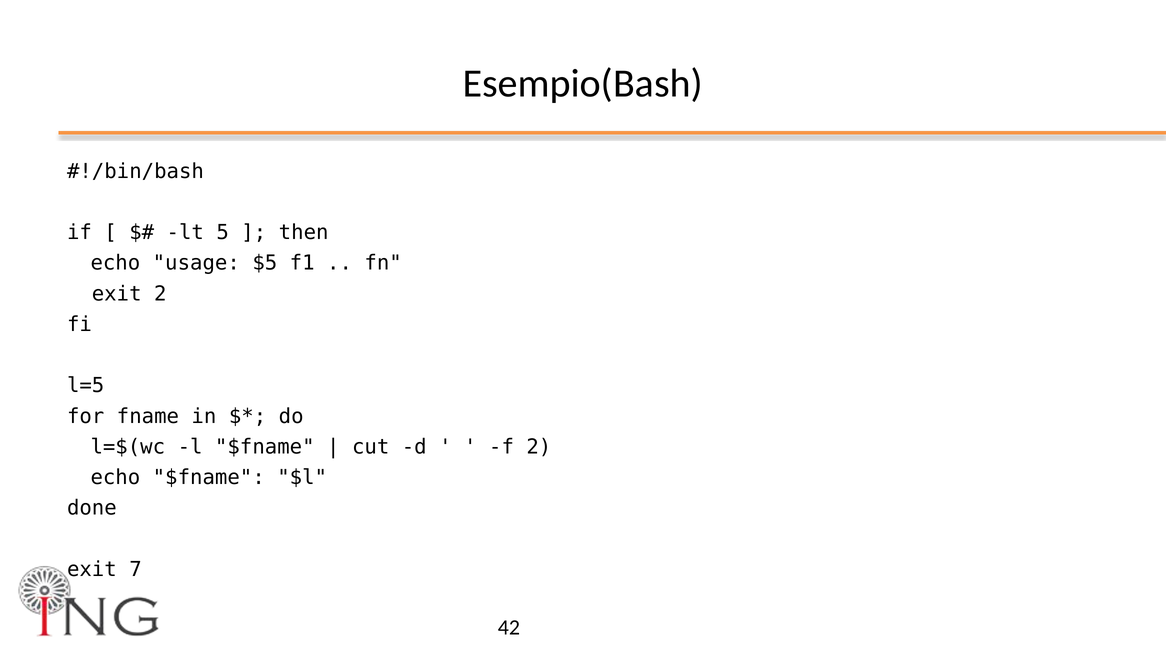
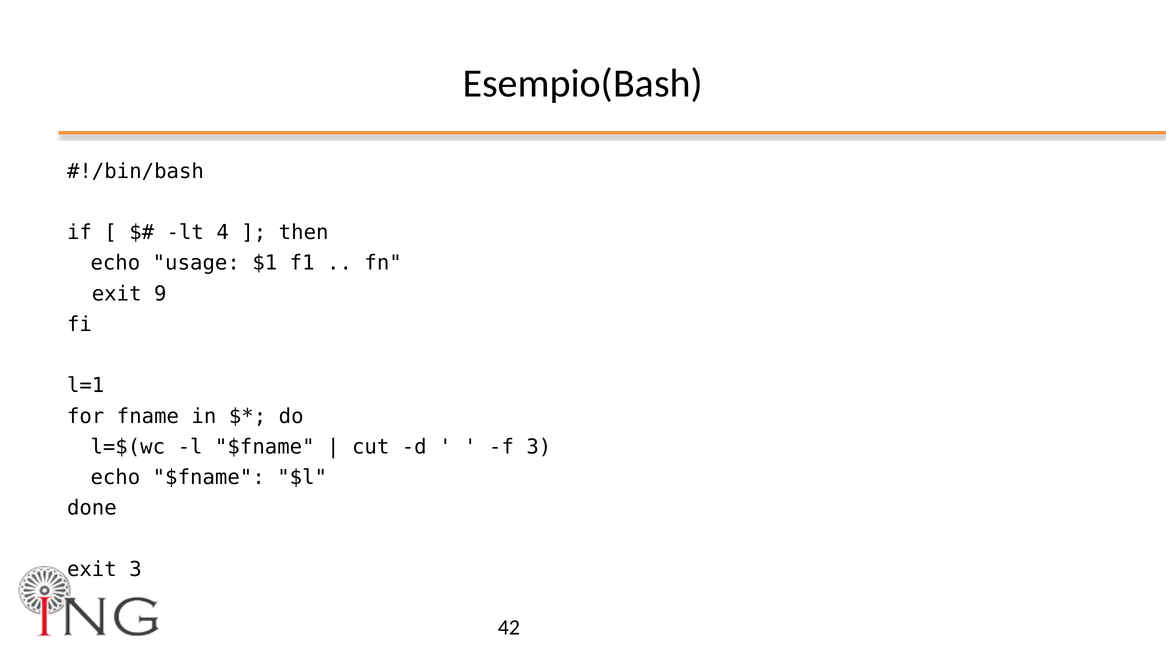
5: 5 -> 4 (223, 232)
$5: $5 -> $1 (265, 263)
exit 2: 2 -> 9 (160, 294)
l=5: l=5 -> l=1 (86, 385)
f 2: 2 -> 3 (539, 447)
exit 7: 7 -> 3 (135, 569)
